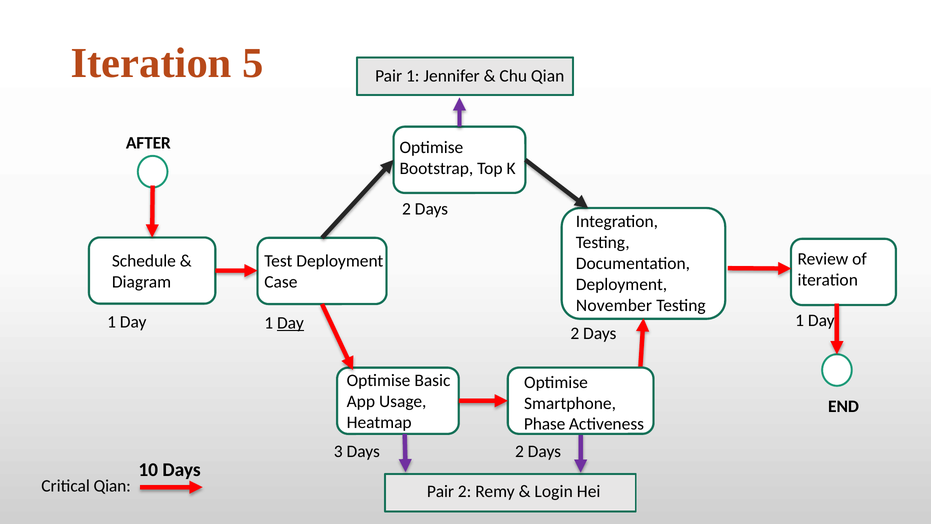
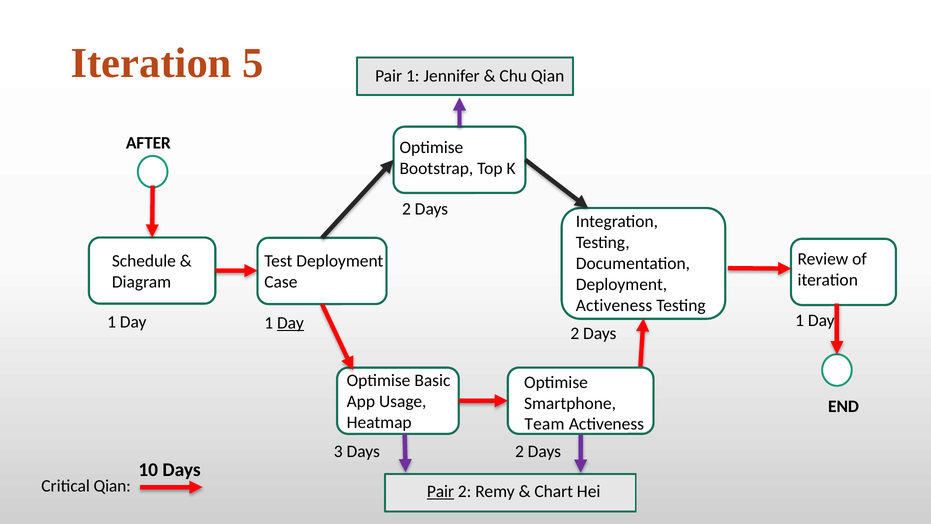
November: November -> Activeness (614, 305)
Phase: Phase -> Team (544, 424)
Pair underline: none -> present (440, 491)
Login: Login -> Chart (554, 491)
